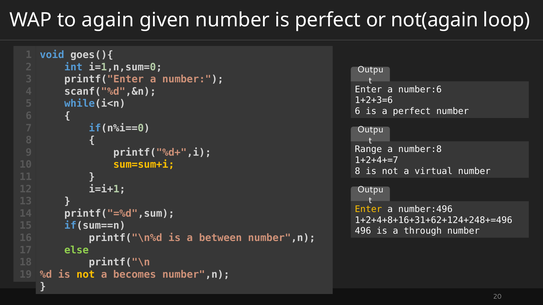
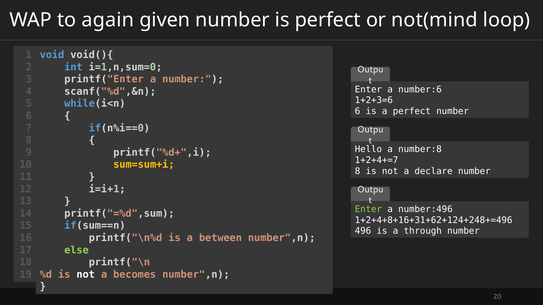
not(again: not(again -> not(mind (434, 20)
goes(){: goes(){ -> void(){ (92, 55)
Range: Range -> Hello (368, 150)
virtual: virtual -> declare (434, 171)
Enter colour: yellow -> light green (368, 210)
not colour: yellow -> white (86, 275)
